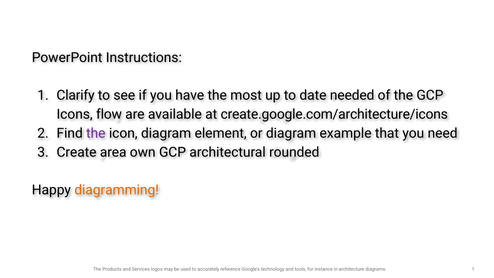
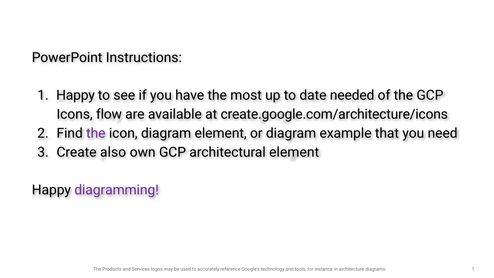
Clarify: Clarify -> Happy (76, 95)
area: area -> also (113, 152)
architectural rounded: rounded -> element (294, 152)
diagramming colour: orange -> purple (117, 190)
